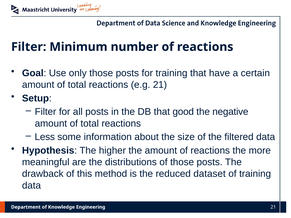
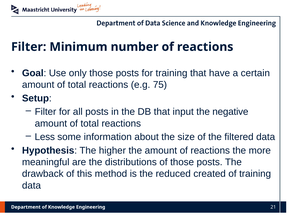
e.g 21: 21 -> 75 (160, 85)
good: good -> input (183, 112)
dataset: dataset -> created (210, 174)
